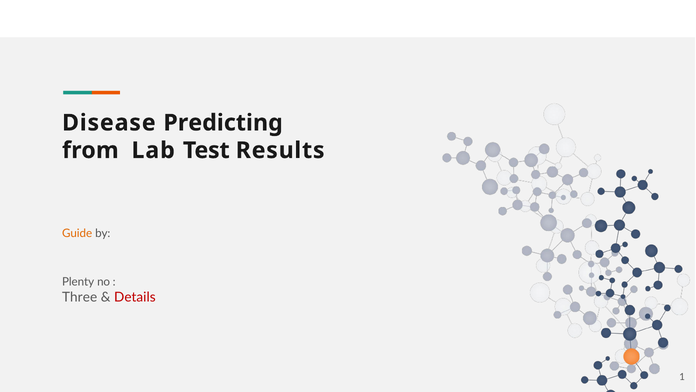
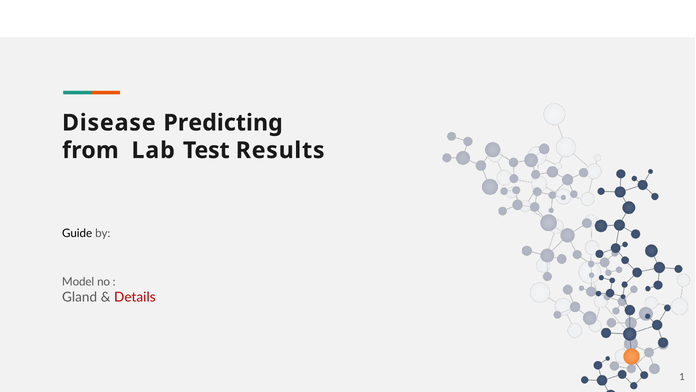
Guide colour: orange -> black (77, 233)
Plenty: Plenty -> Model (78, 282)
Three: Three -> Gland (80, 297)
